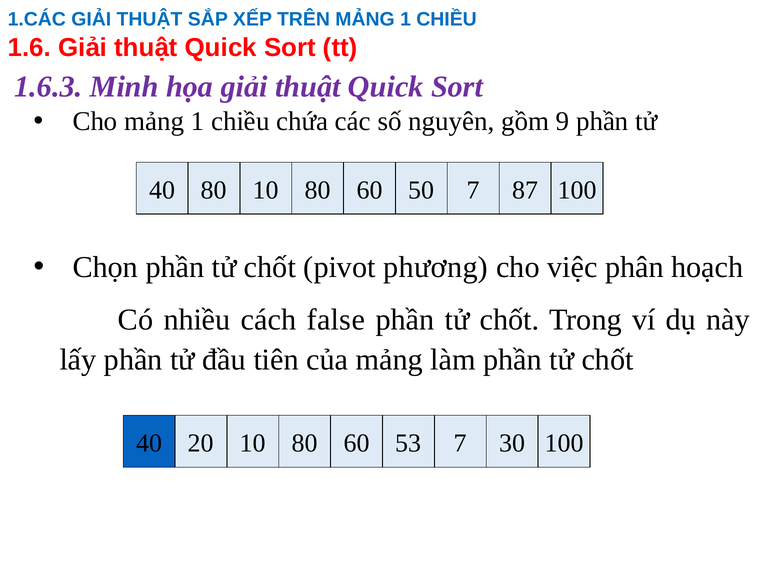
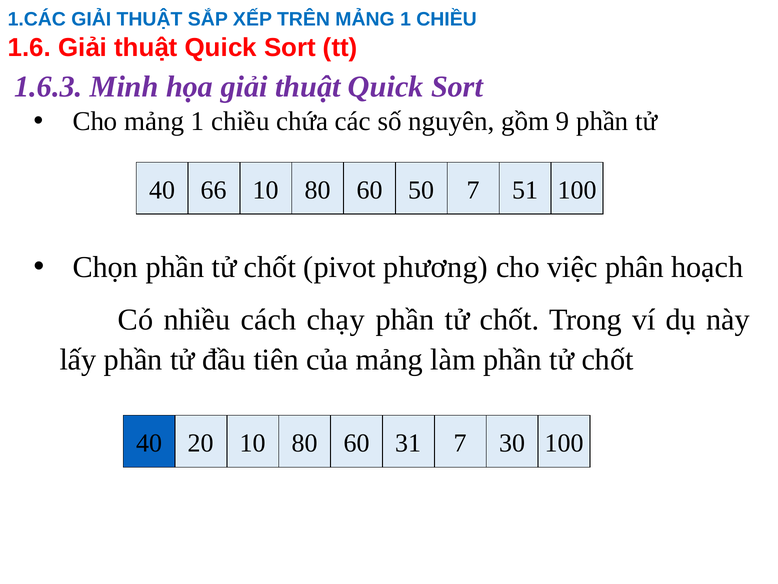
40 80: 80 -> 66 (214, 190)
87: 87 -> 51 (525, 190)
false: false -> chạy (336, 320)
53: 53 -> 31 (408, 443)
